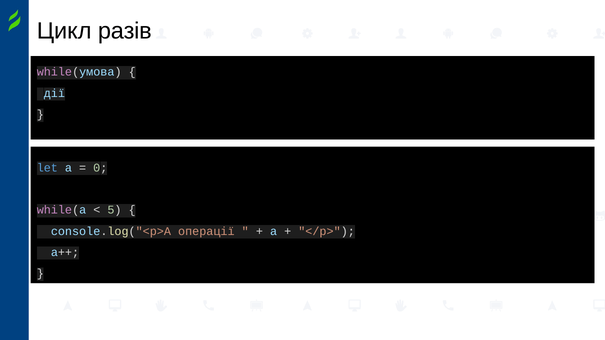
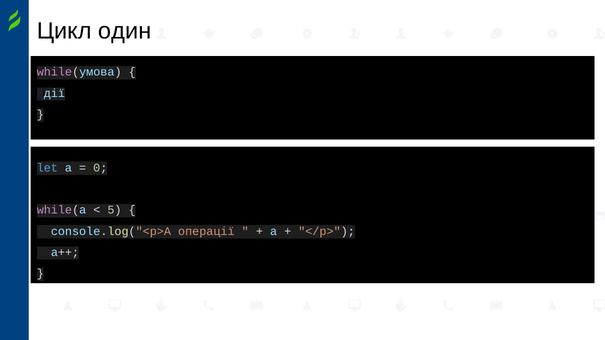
разів: разів -> один (125, 31)
